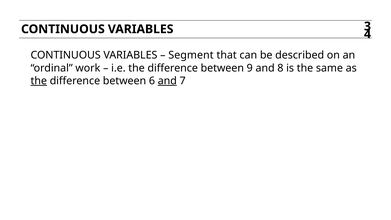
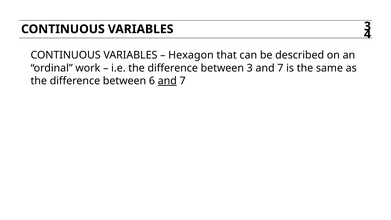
Segment: Segment -> Hexagon (191, 55)
between 9: 9 -> 3 (250, 68)
8: 8 -> 7 (280, 68)
the underline: present -> none (39, 81)
